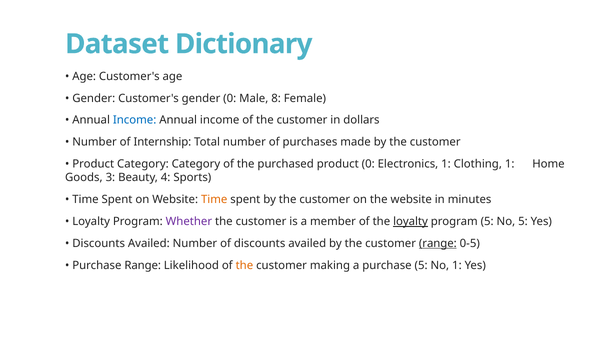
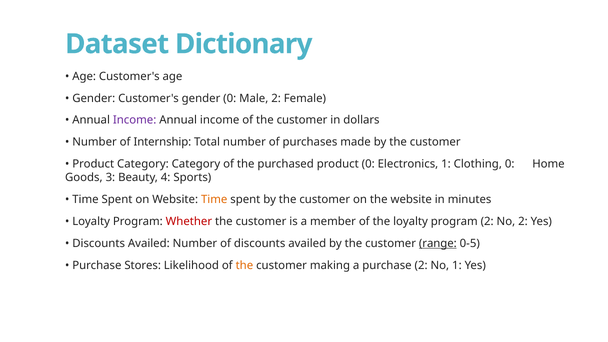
Male 8: 8 -> 2 (276, 98)
Income colour: blue -> purple (135, 120)
Clothing 1: 1 -> 0 (510, 164)
Whether colour: purple -> red (189, 222)
loyalty underline: present -> none (411, 222)
program 5: 5 -> 2 (487, 222)
No 5: 5 -> 2 (523, 222)
Purchase Range: Range -> Stores (143, 265)
purchase 5: 5 -> 2 (421, 265)
